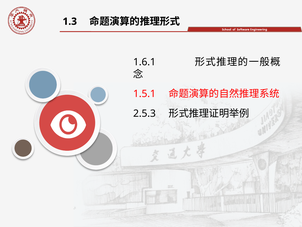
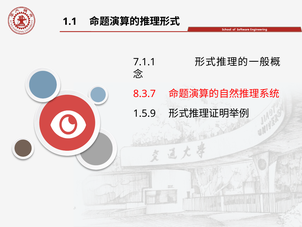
1.3: 1.3 -> 1.1 (70, 21)
1.6.1: 1.6.1 -> 7.1.1 (144, 62)
1.5.1: 1.5.1 -> 8.3.7 (144, 94)
2.5.3: 2.5.3 -> 1.5.9 (144, 113)
